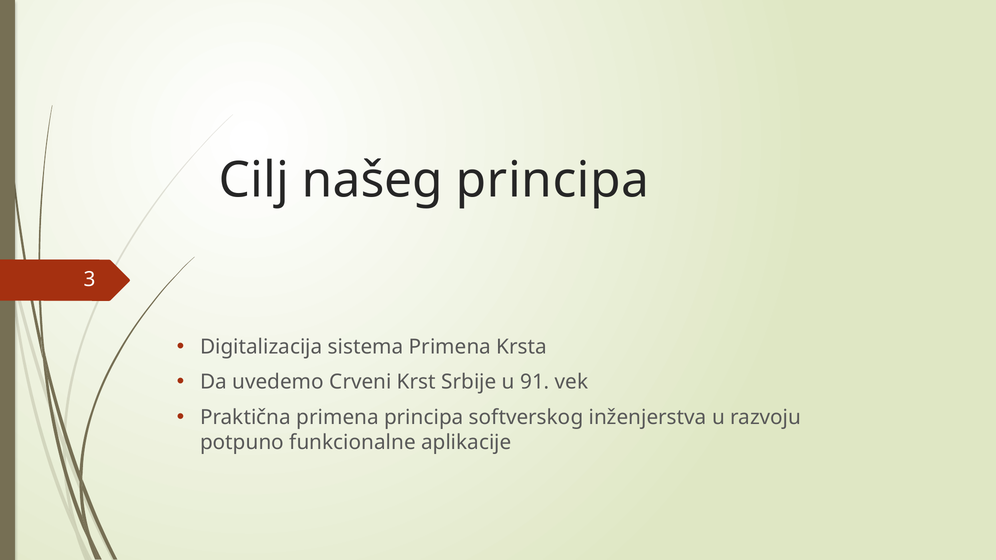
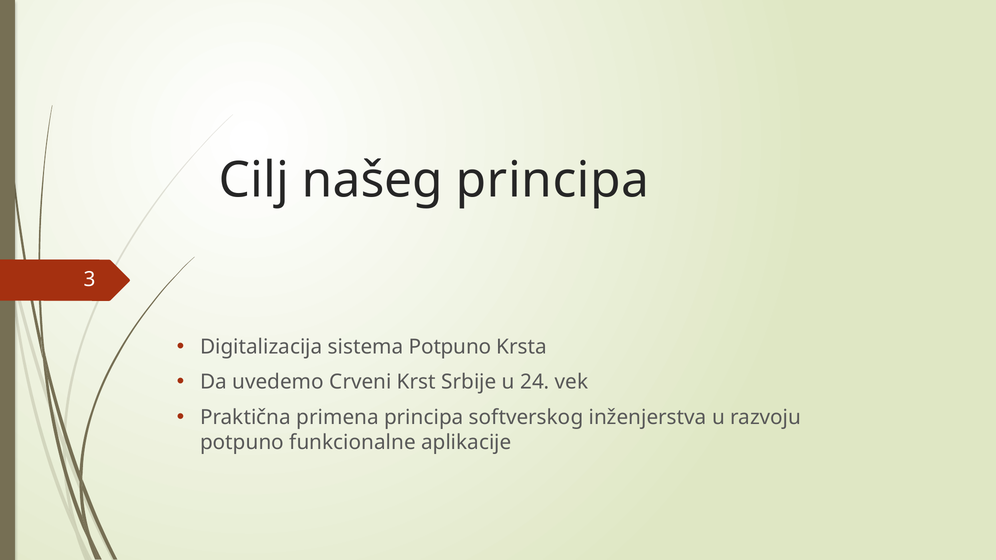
sistema Primena: Primena -> Potpuno (450, 347)
91: 91 -> 24 (535, 382)
